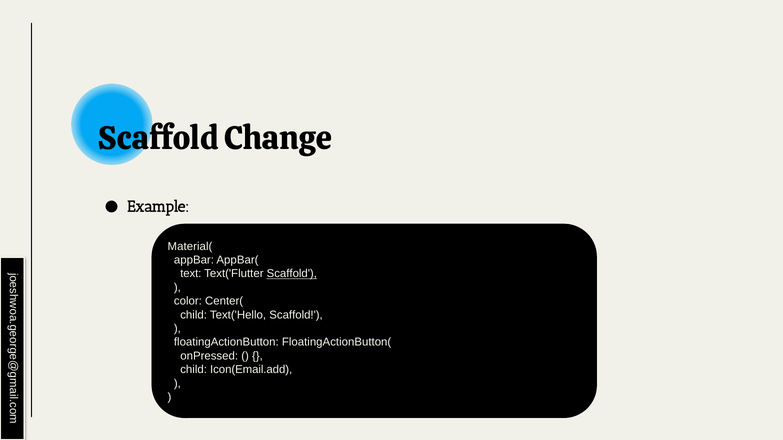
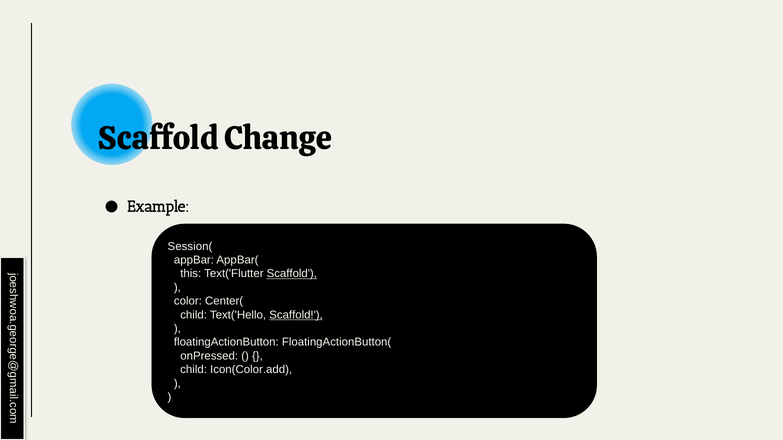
Material(: Material( -> Session( (190, 247)
text: text -> this (191, 274)
Scaffold underline: none -> present (296, 315)
Icon(Email.add: Icon(Email.add -> Icon(Color.add (251, 370)
